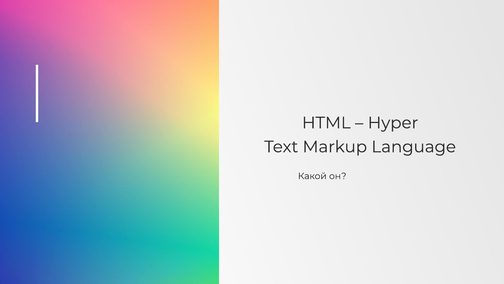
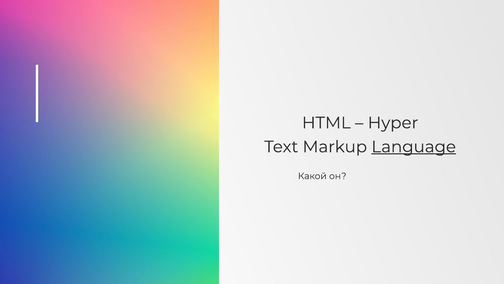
Language underline: none -> present (414, 147)
